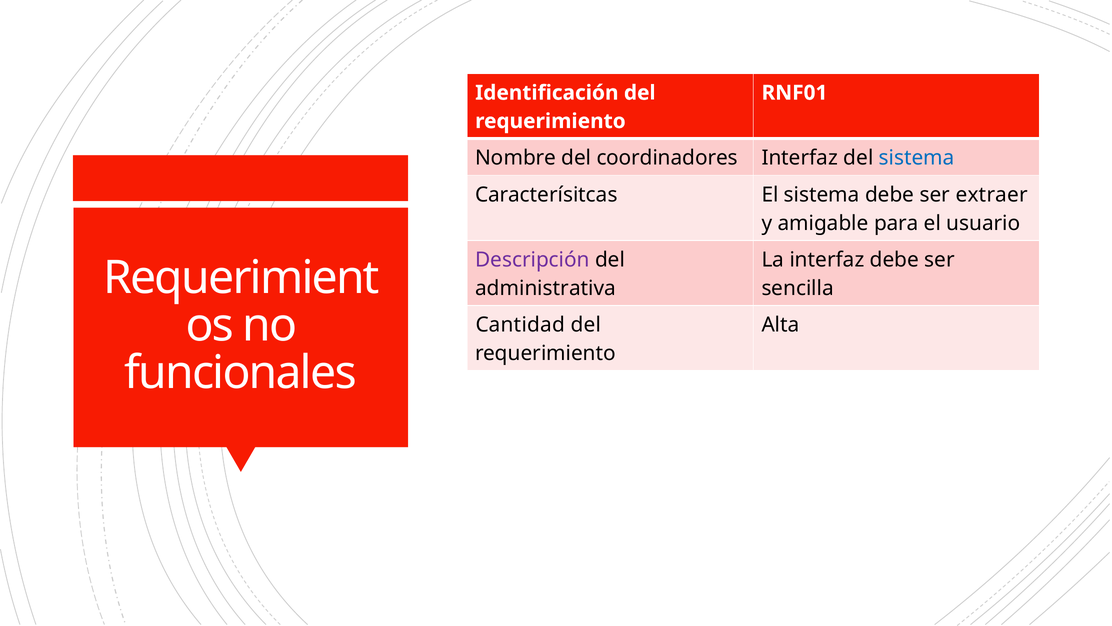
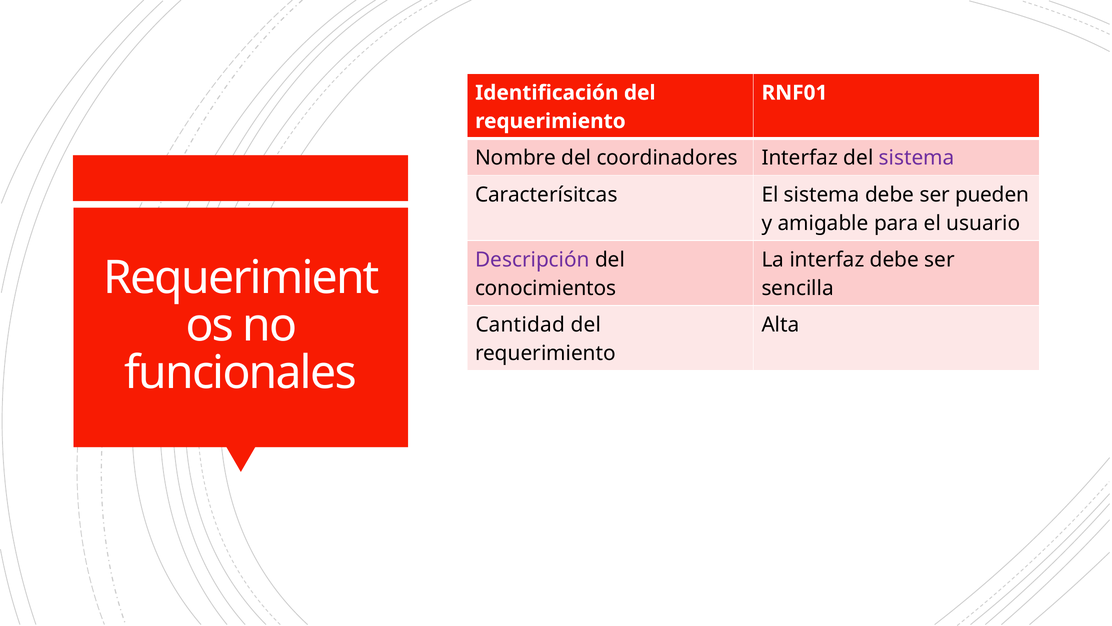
sistema colour: blue -> purple (917, 158)
extraer: extraer -> pueden (992, 195)
administrativa: administrativa -> conocimientos (546, 288)
